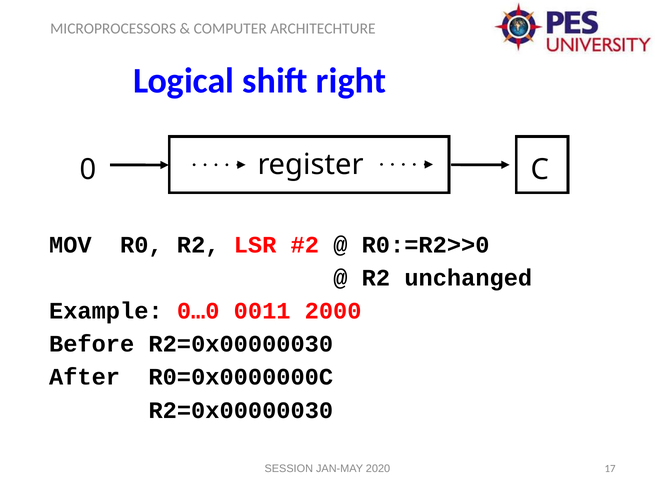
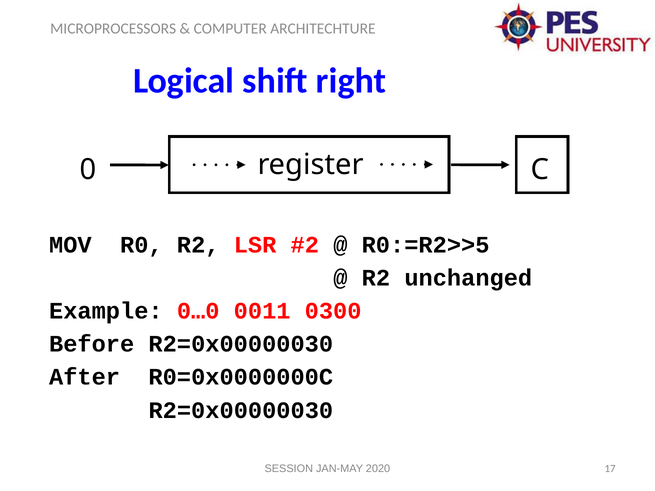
R0:=R2>>0: R0:=R2>>0 -> R0:=R2>>5 (426, 245)
2000: 2000 -> 0300 (333, 311)
